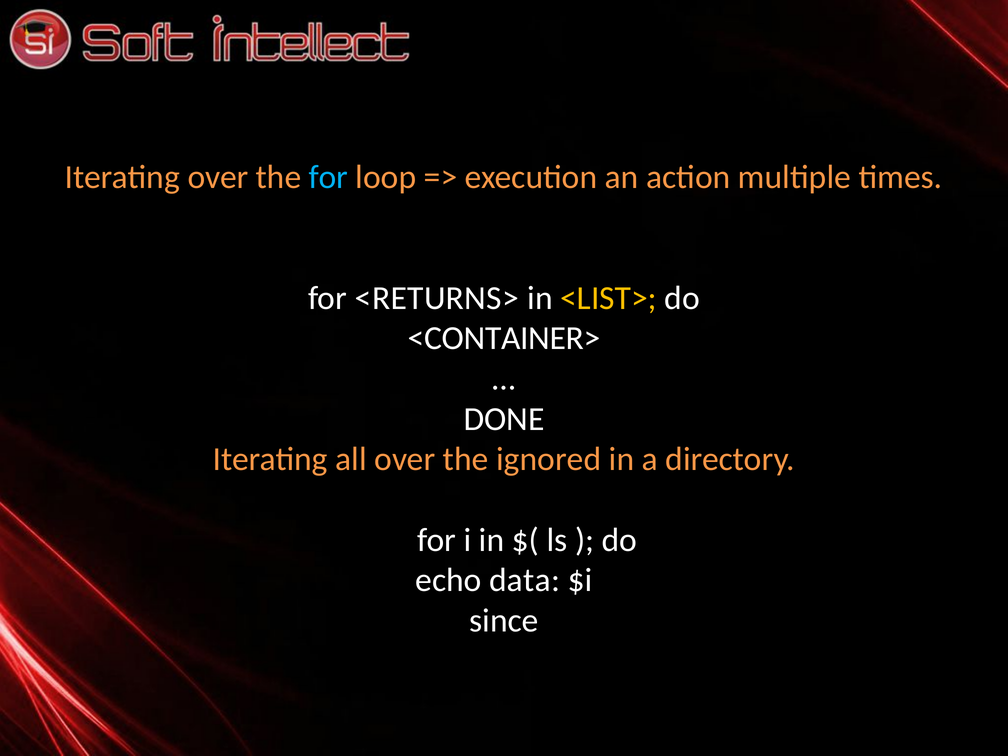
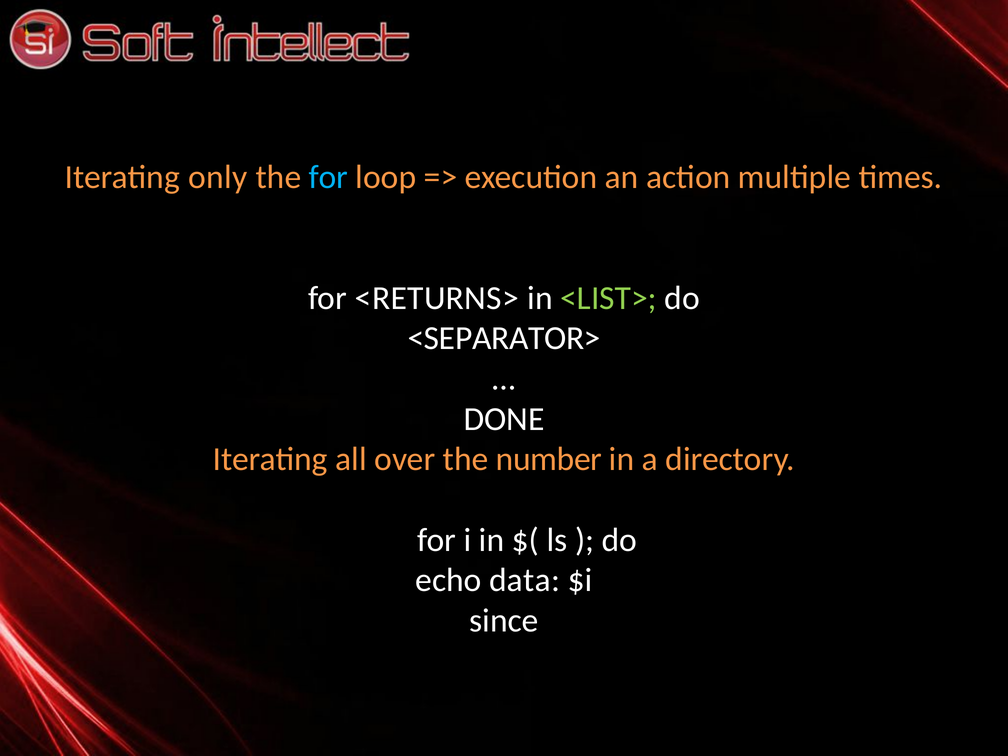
Iterating over: over -> only (218, 177)
<LIST> colour: yellow -> light green (609, 298)
<CONTAINER>: <CONTAINER> -> <SEPARATOR> (504, 338)
ignored: ignored -> number (549, 459)
